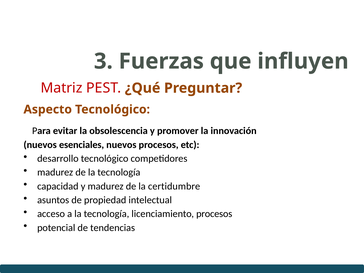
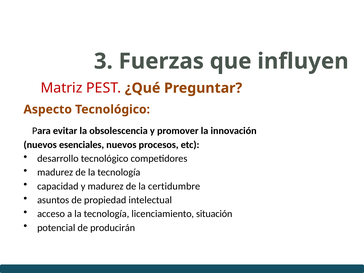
licenciamiento procesos: procesos -> situación (214, 214)
tendencias: tendencias -> producirán (113, 228)
